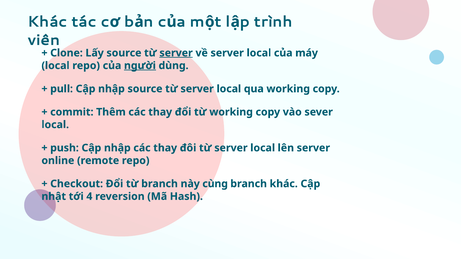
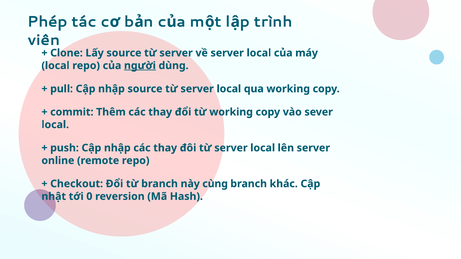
Khác: Khác -> Phép (47, 22)
server underline: present -> none (176, 53)
4: 4 -> 0 (89, 197)
